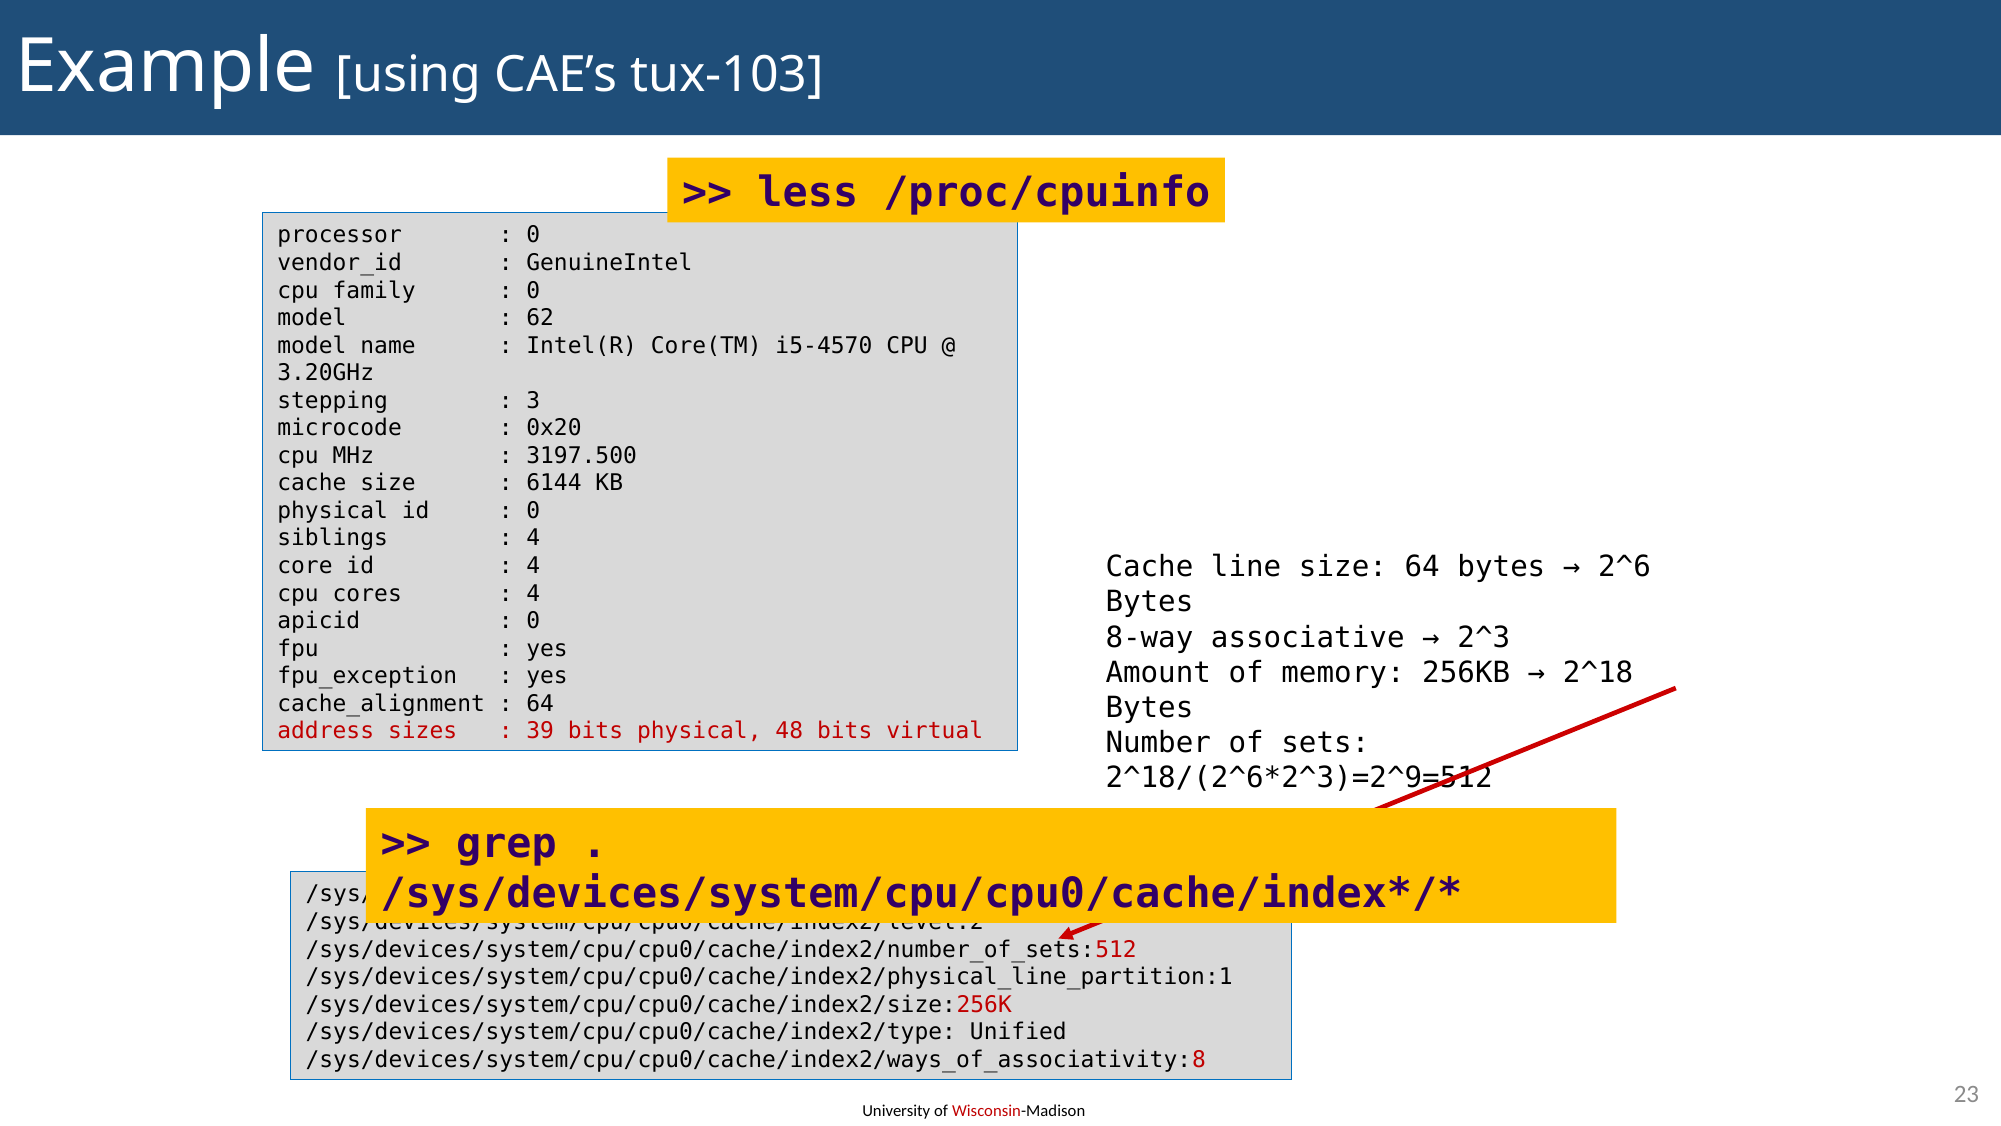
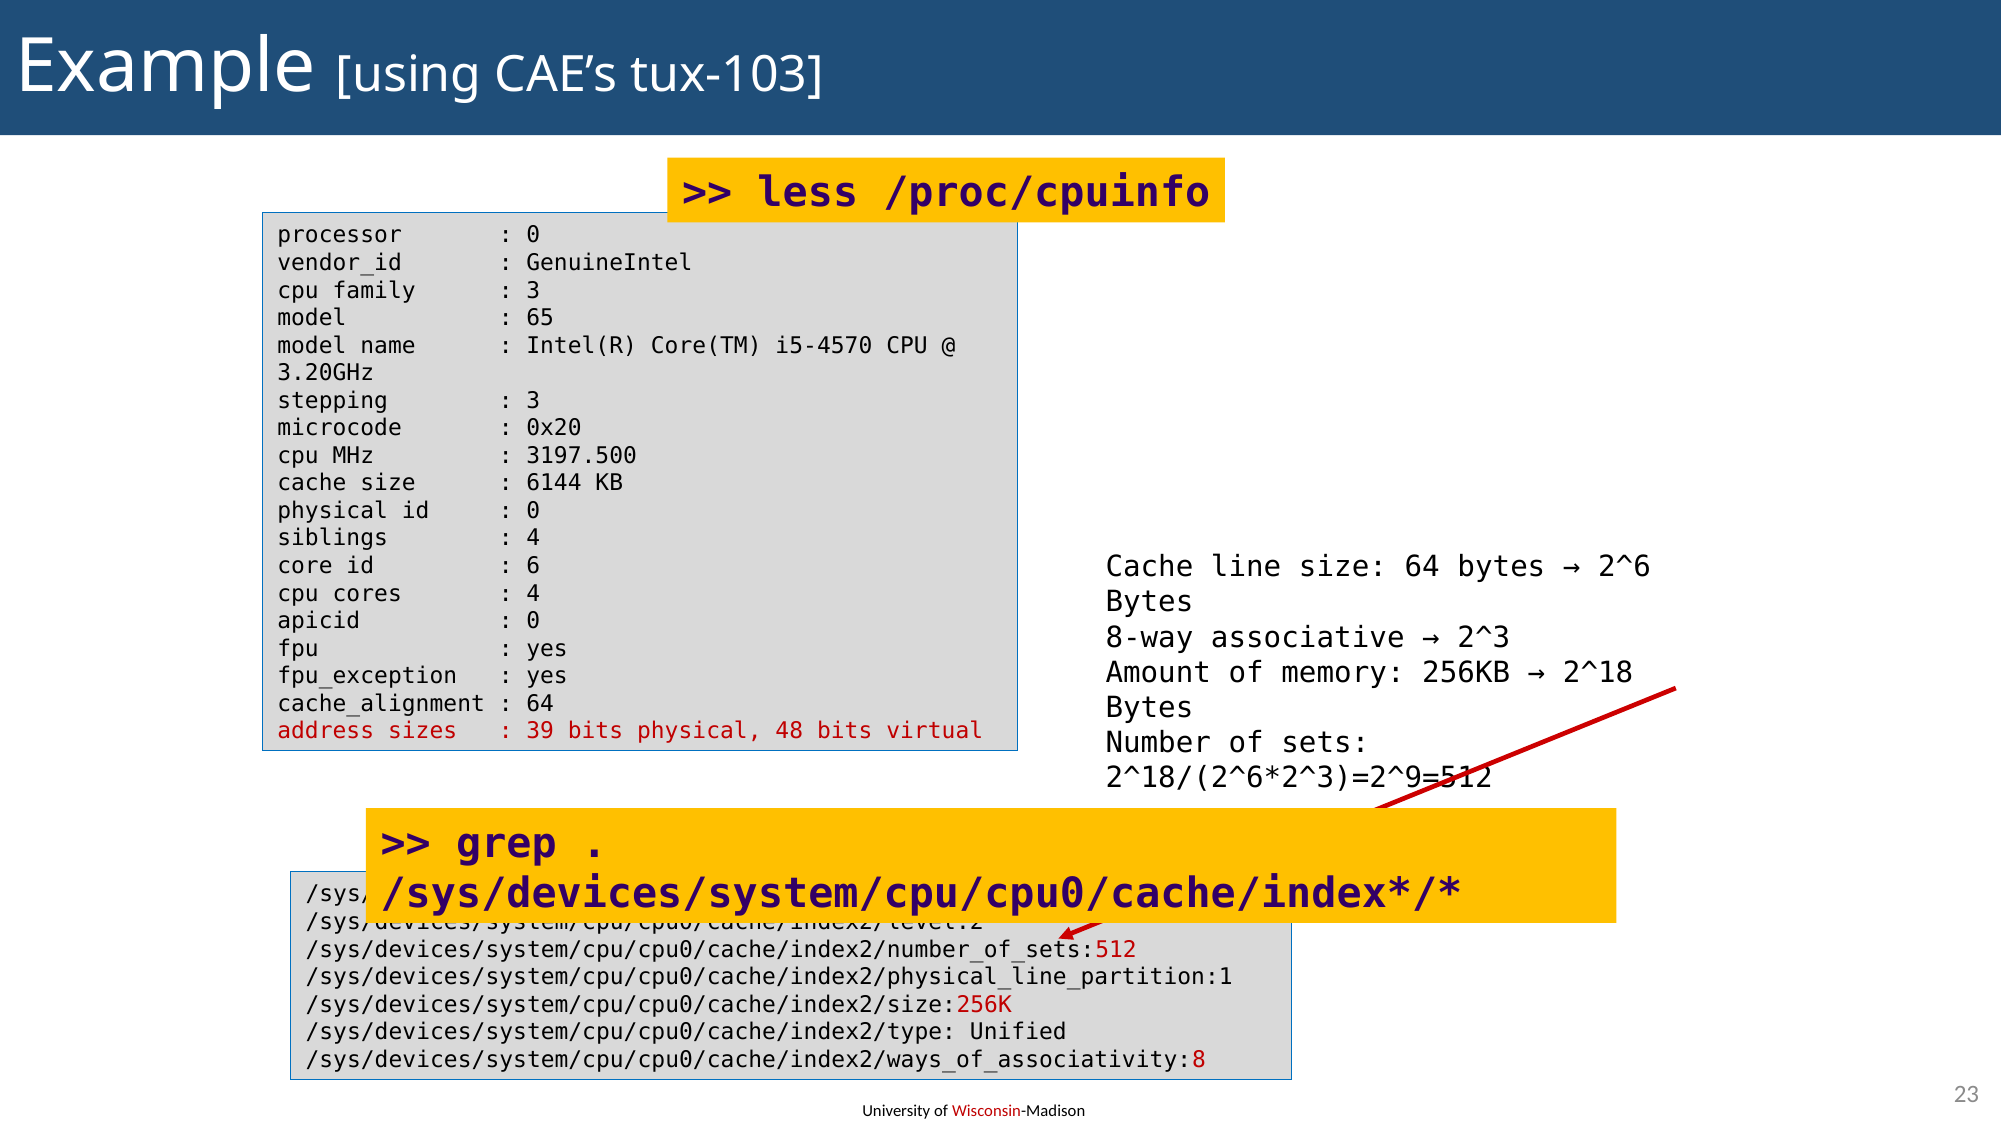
0: 0 -> 3 (533, 290)
62: 62 -> 65 (540, 318)
4: 4 -> 6 (533, 566)
